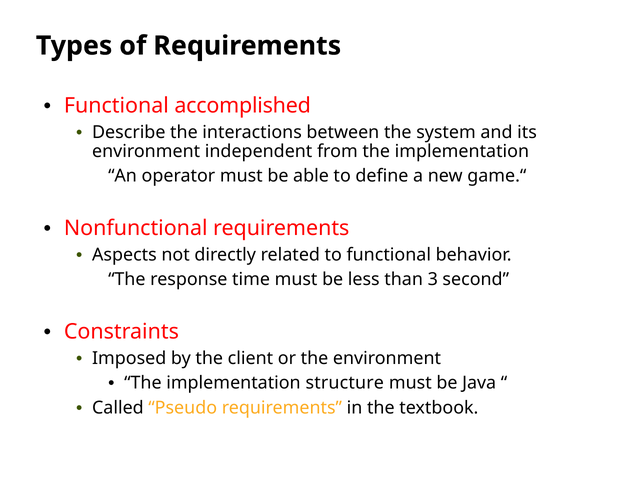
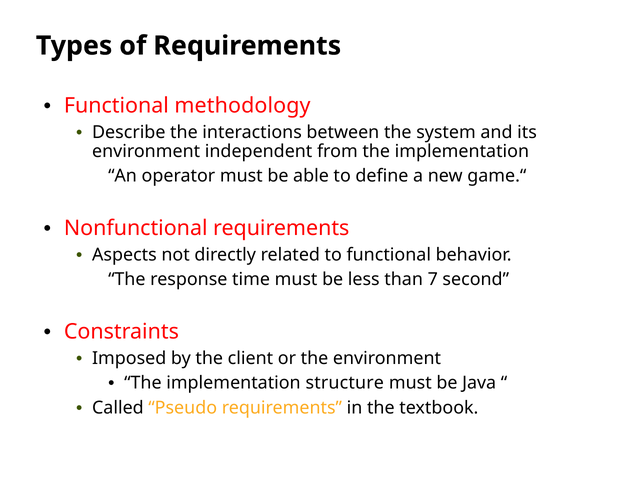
accomplished: accomplished -> methodology (242, 106)
3: 3 -> 7 (433, 280)
